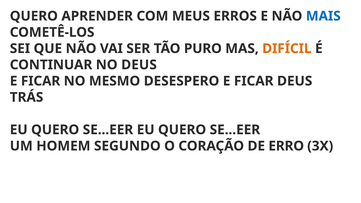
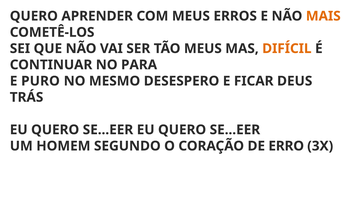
MAIS colour: blue -> orange (323, 16)
TÃO PURO: PURO -> MEUS (203, 49)
NO DEUS: DEUS -> PARA (139, 65)
FICAR: FICAR -> PURO (40, 81)
